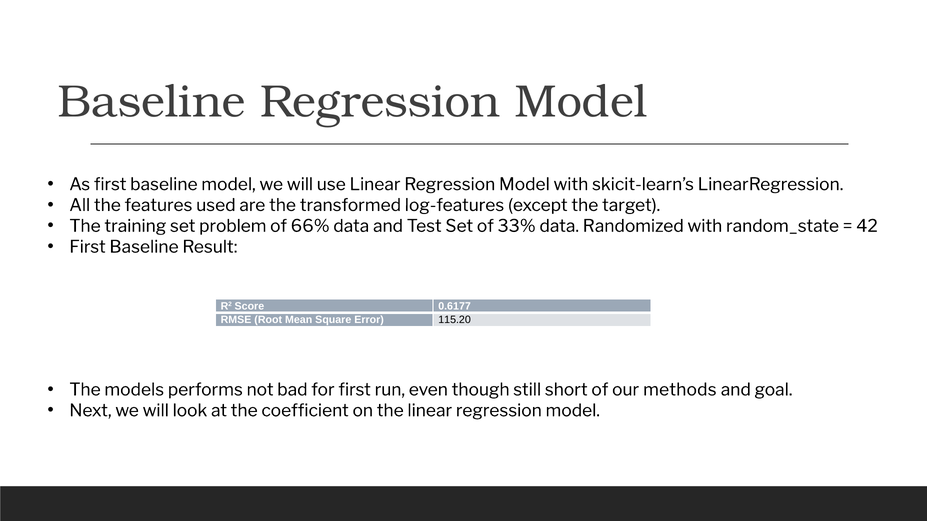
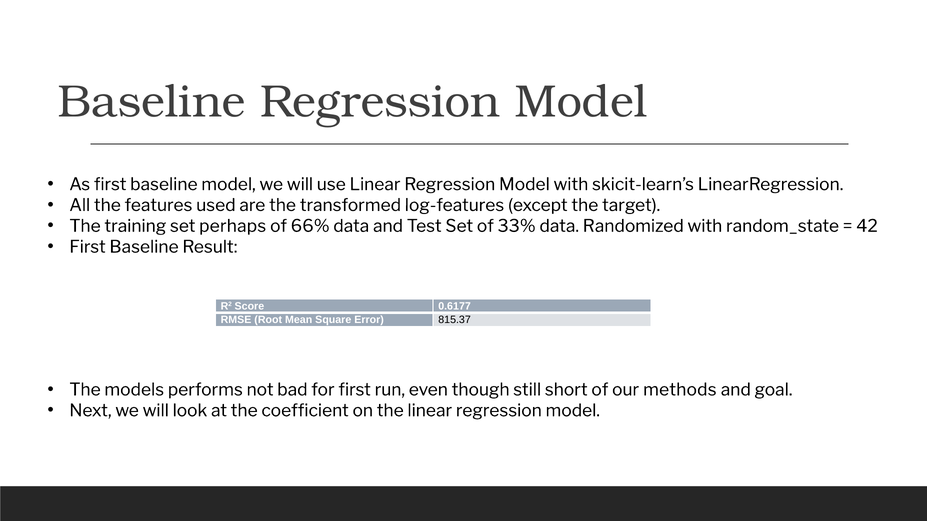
problem: problem -> perhaps (233, 226)
115.20: 115.20 -> 815.37 (455, 320)
